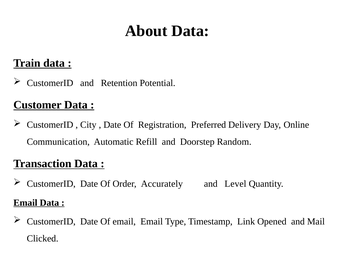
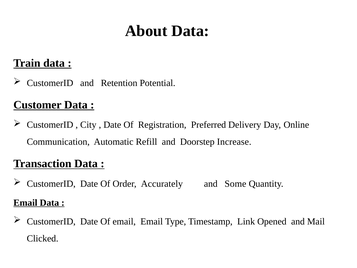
Random: Random -> Increase (234, 142)
Level: Level -> Some (235, 184)
